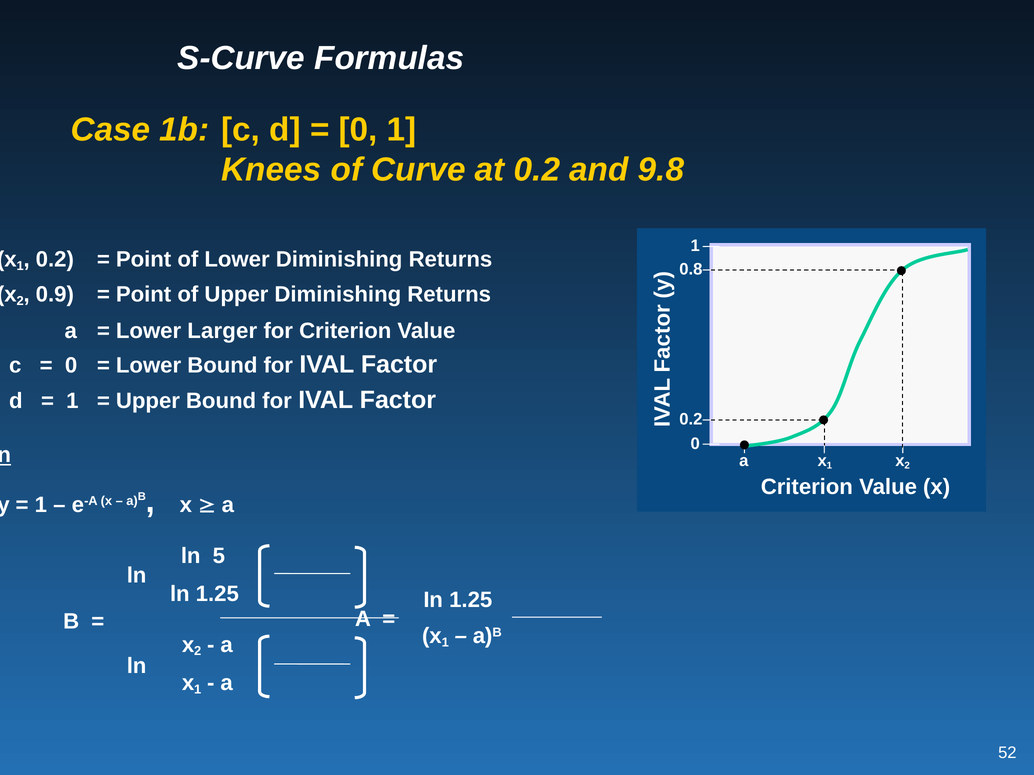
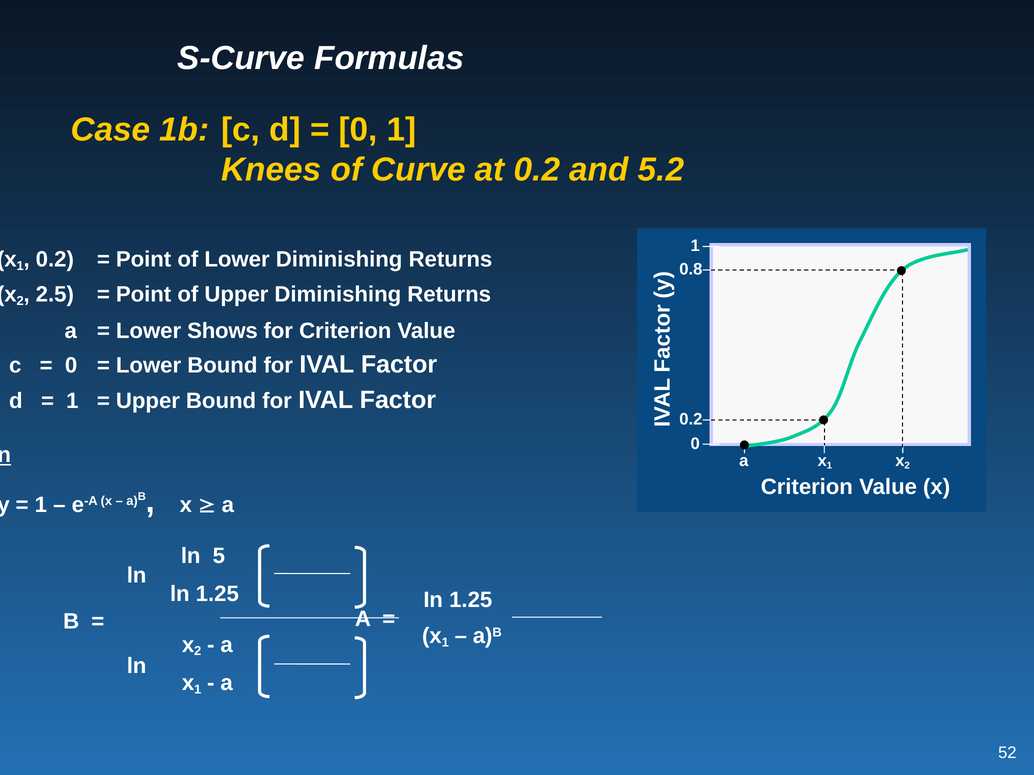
9.8: 9.8 -> 5.2 (661, 170)
0.9: 0.9 -> 2.5 (55, 294)
Larger: Larger -> Shows (222, 331)
